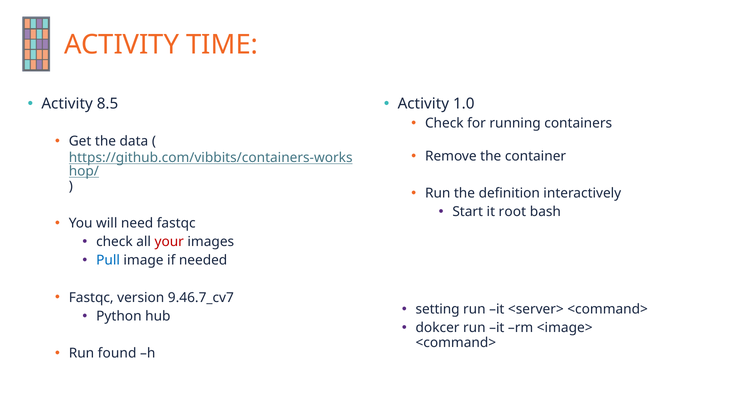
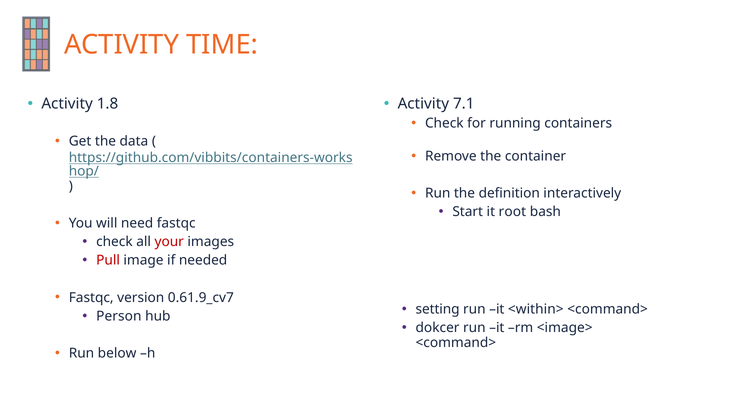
1.0: 1.0 -> 7.1 (464, 104)
8.5: 8.5 -> 1.8 (108, 104)
Pull colour: blue -> red (108, 261)
9.46.7_cv7: 9.46.7_cv7 -> 0.61.9_cv7 (201, 298)
<server>: <server> -> <within> (536, 310)
Python: Python -> Person (119, 317)
found: found -> below (117, 354)
